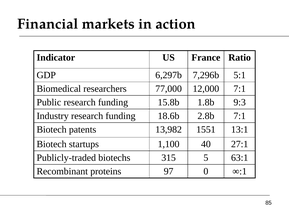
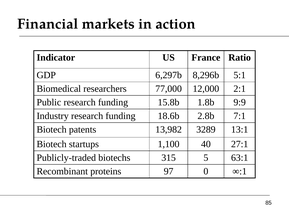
7,296b: 7,296b -> 8,296b (206, 75)
12,000 7:1: 7:1 -> 2:1 (240, 89)
9:3: 9:3 -> 9:9 (240, 102)
1551: 1551 -> 3289 (206, 129)
